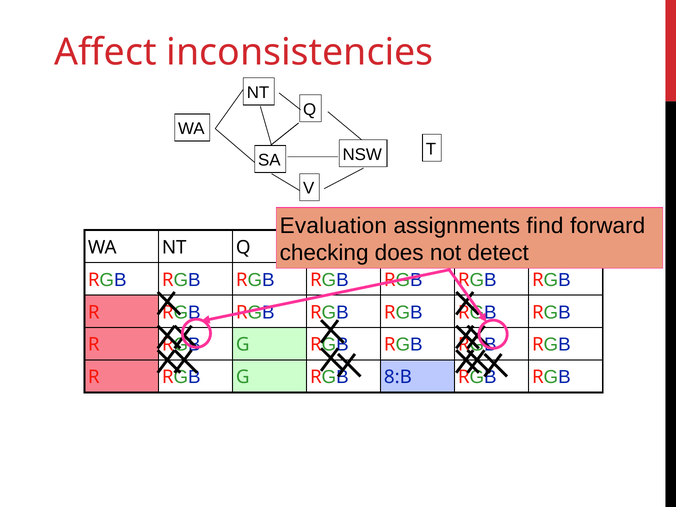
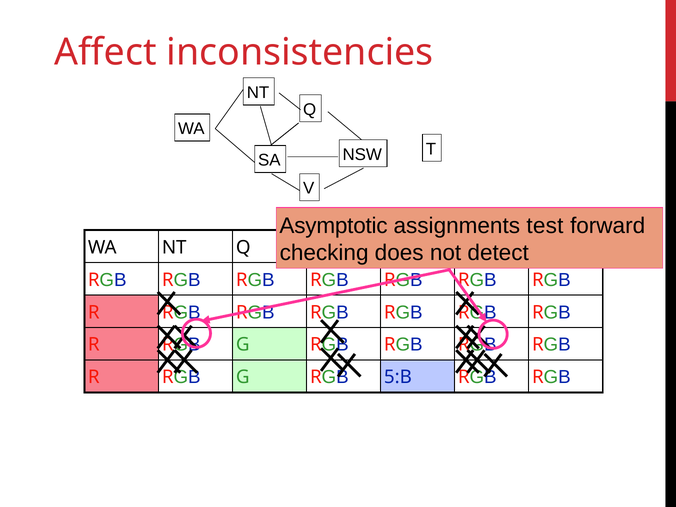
Evaluation: Evaluation -> Asymptotic (334, 226)
find: find -> test (545, 226)
8:B: 8:B -> 5:B (398, 377)
